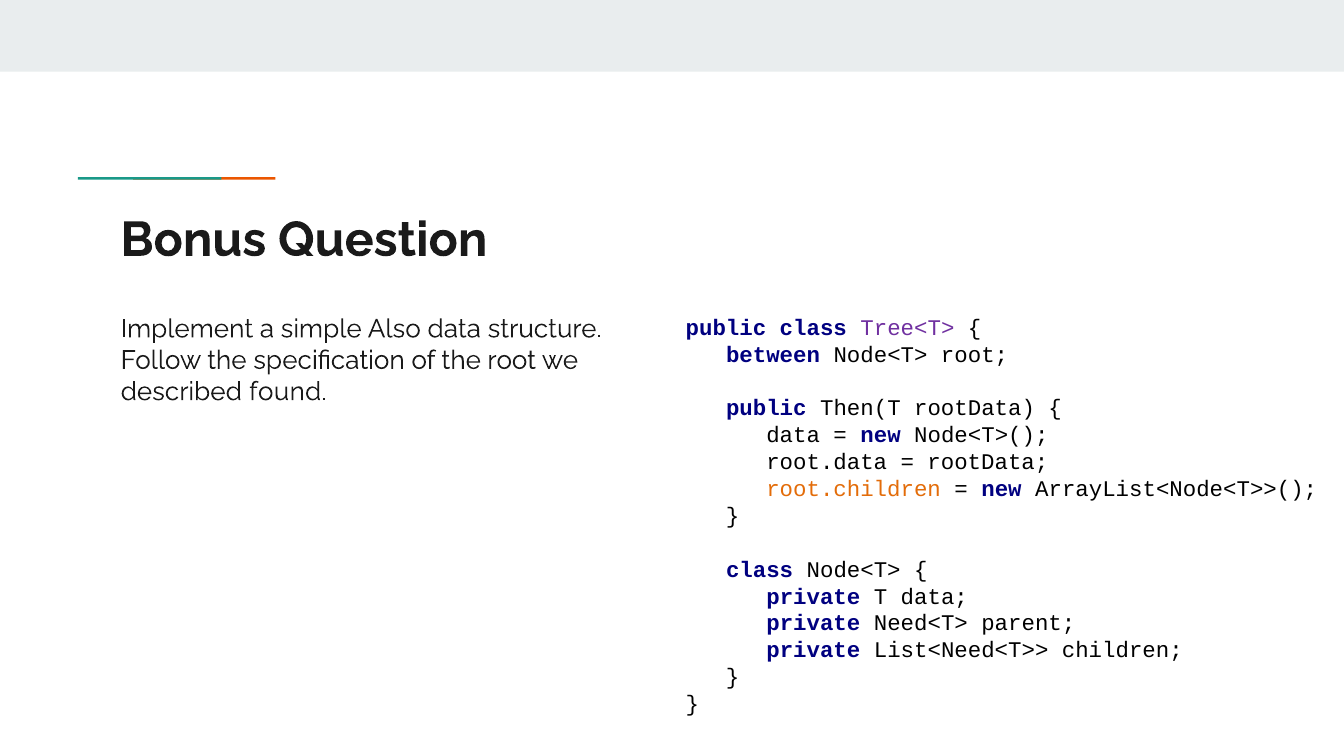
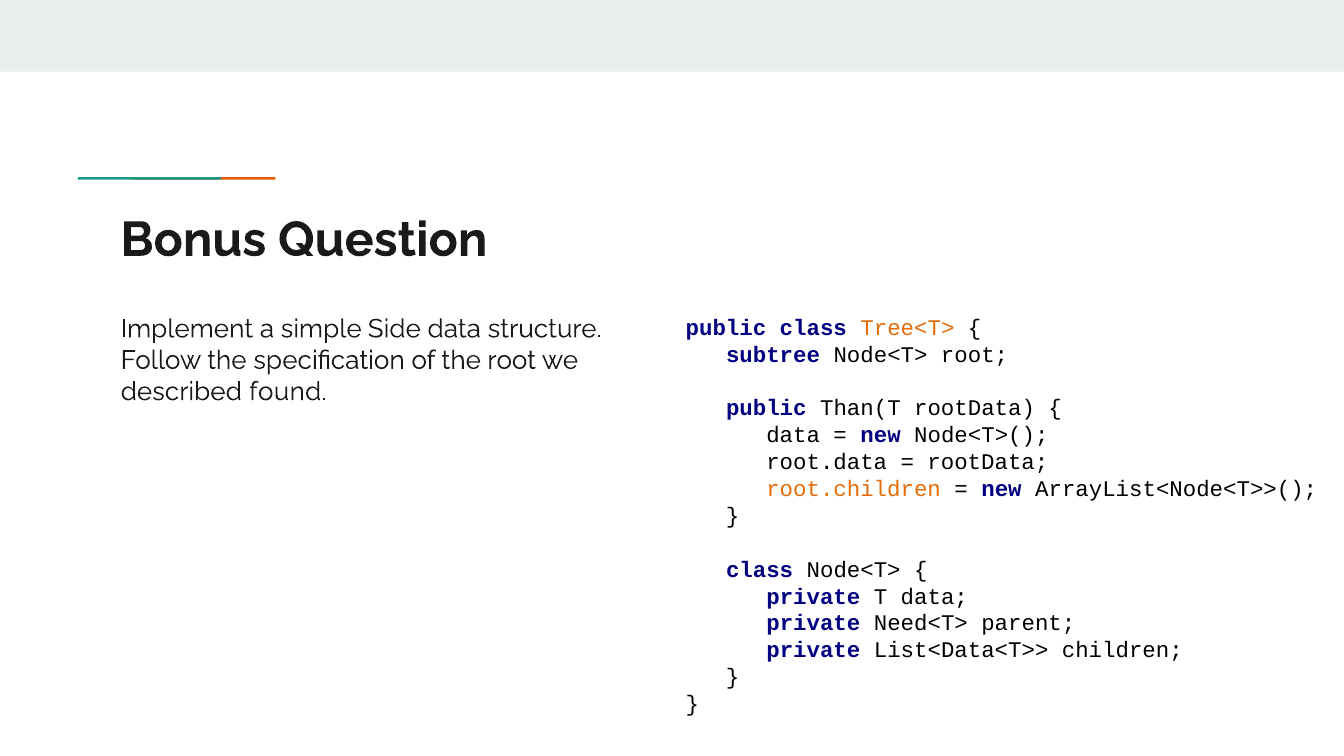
Also: Also -> Side (394, 329)
Tree<T> colour: purple -> orange (907, 328)
between: between -> subtree (773, 355)
Then(T: Then(T -> Than(T (860, 409)
List<Need<T>>: List<Need<T>> -> List<Data<T>> (961, 650)
